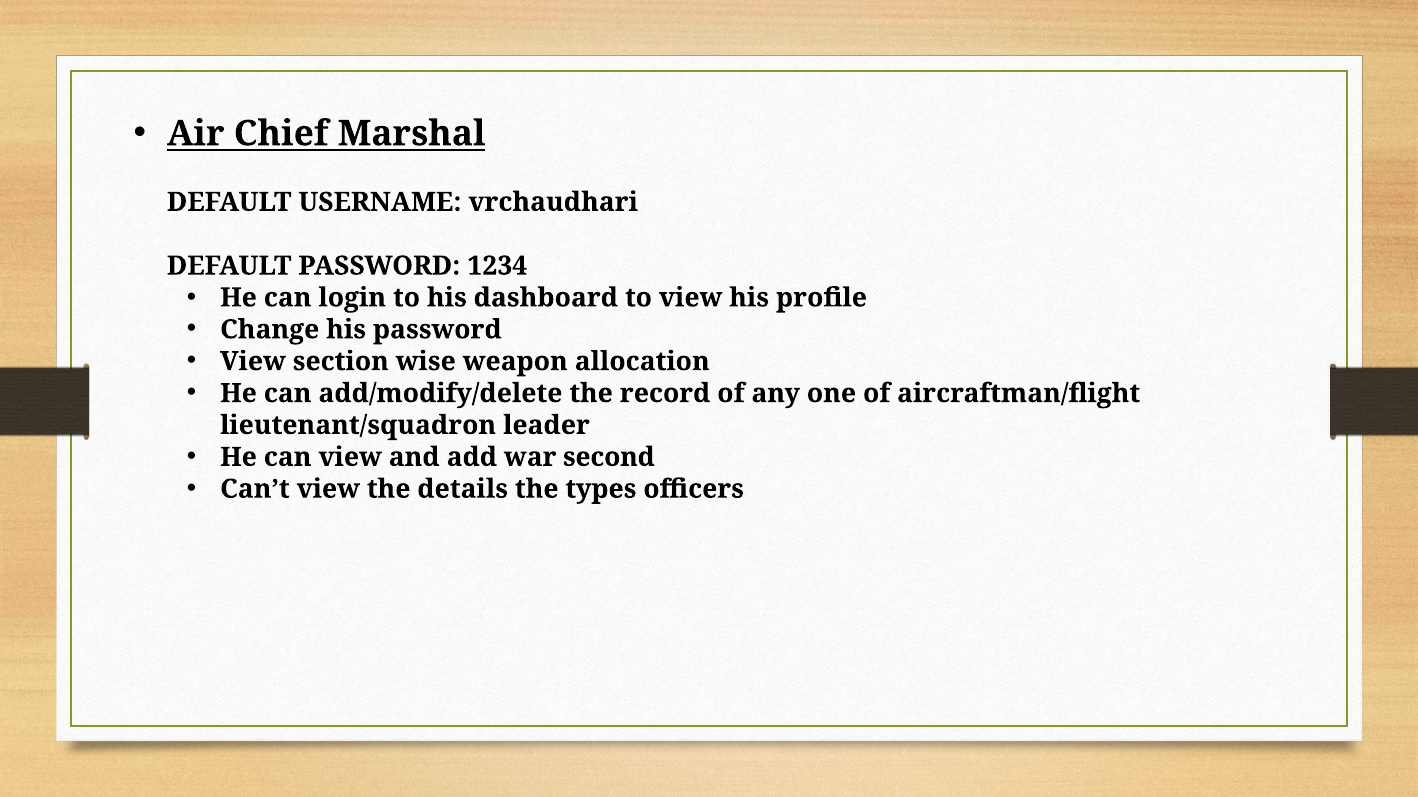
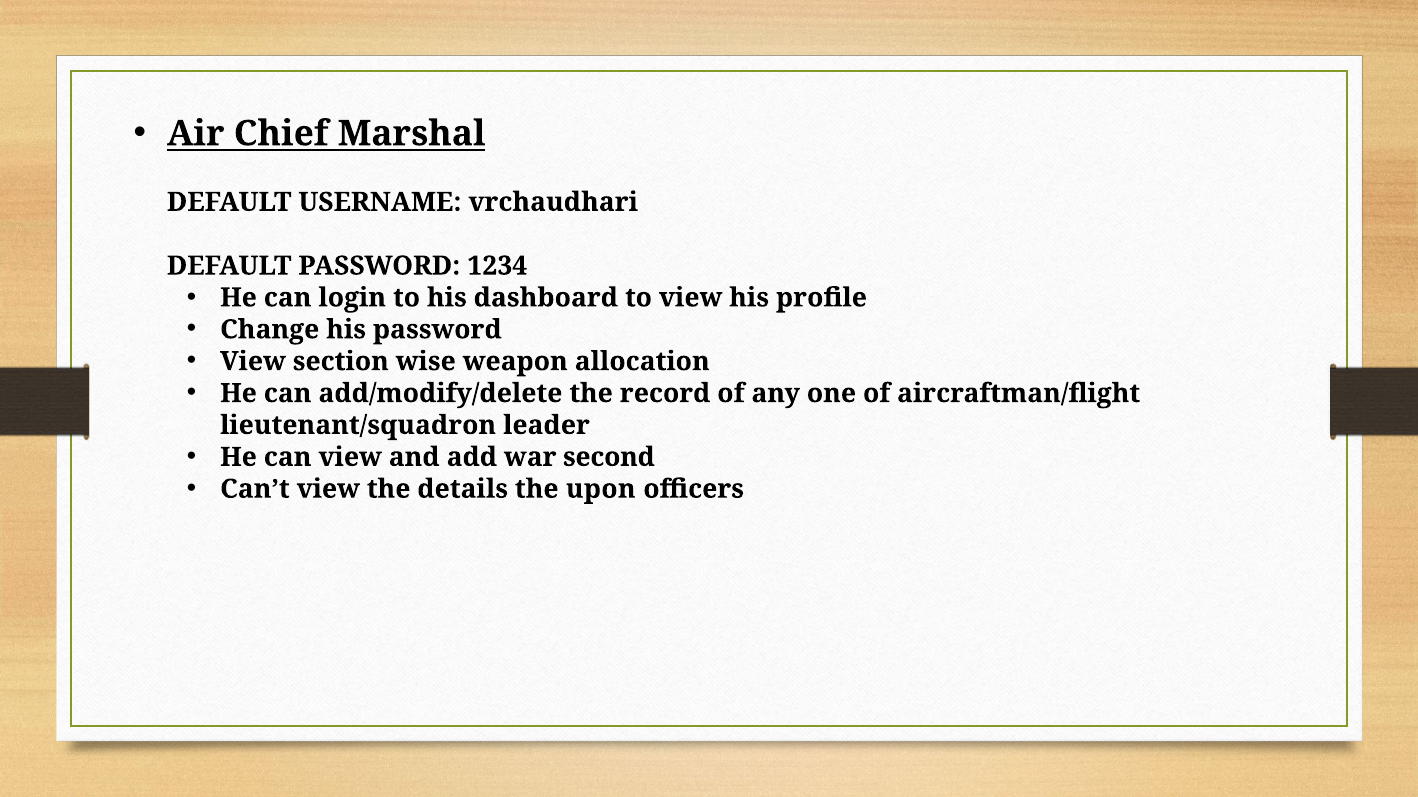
types: types -> upon (601, 489)
